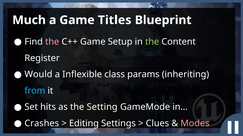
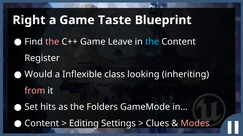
Much: Much -> Right (29, 20)
Titles: Titles -> Taste (115, 20)
Setup: Setup -> Leave (120, 42)
the colour: light green -> light blue (152, 42)
params: params -> looking (143, 75)
from colour: light blue -> pink (35, 91)
Setting: Setting -> Folders (102, 108)
Crashes: Crashes -> Content (42, 124)
